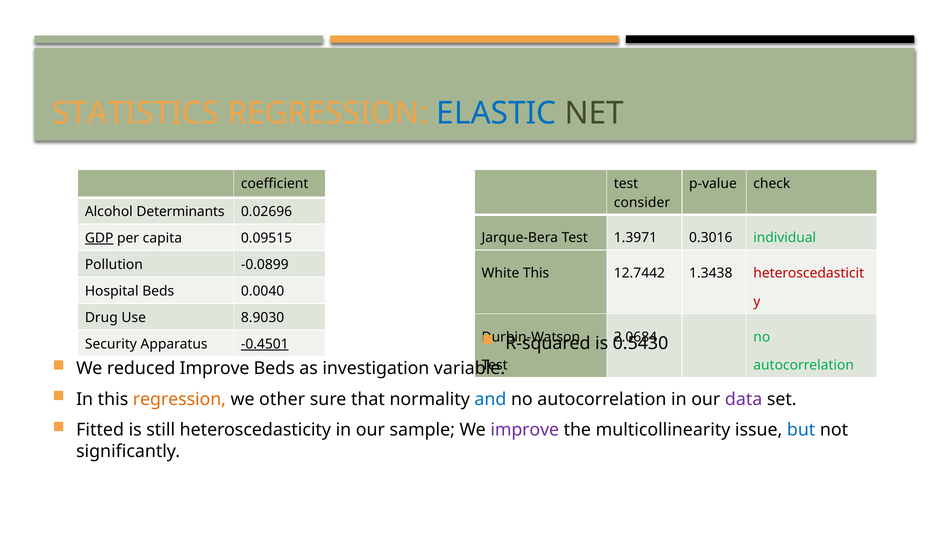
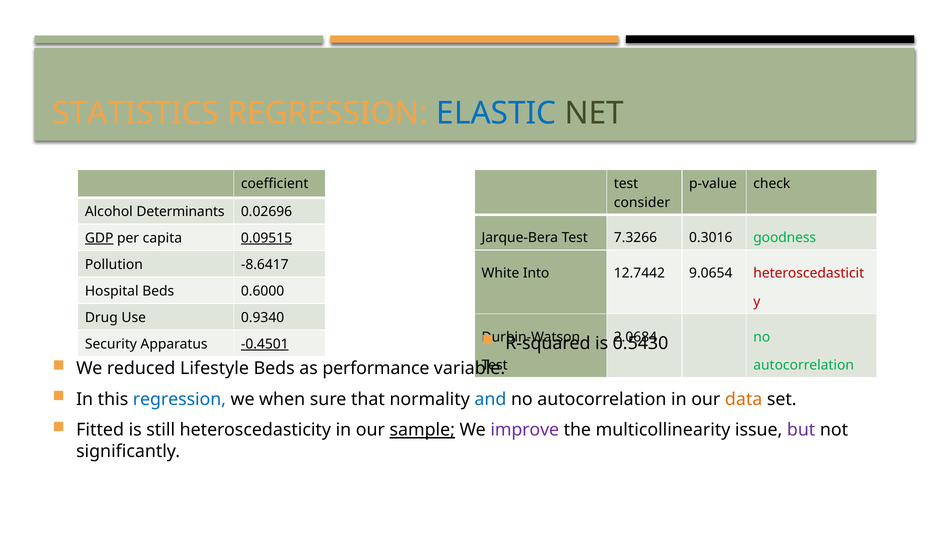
1.3971: 1.3971 -> 7.3266 (635, 238)
individual: individual -> goodness (785, 238)
0.09515 underline: none -> present (267, 238)
-0.0899: -0.0899 -> -8.6417 (265, 264)
White This: This -> Into (536, 273)
1.3438: 1.3438 -> 9.0654 (711, 273)
0.0040: 0.0040 -> 0.6000 (263, 291)
8.9030: 8.9030 -> 0.9340 (263, 317)
reduced Improve: Improve -> Lifestyle (215, 368)
investigation: investigation -> performance (376, 368)
regression colour: orange -> blue (179, 399)
other: other -> when (282, 399)
data colour: purple -> orange (744, 399)
sample underline: none -> present (422, 430)
but colour: blue -> purple (801, 430)
